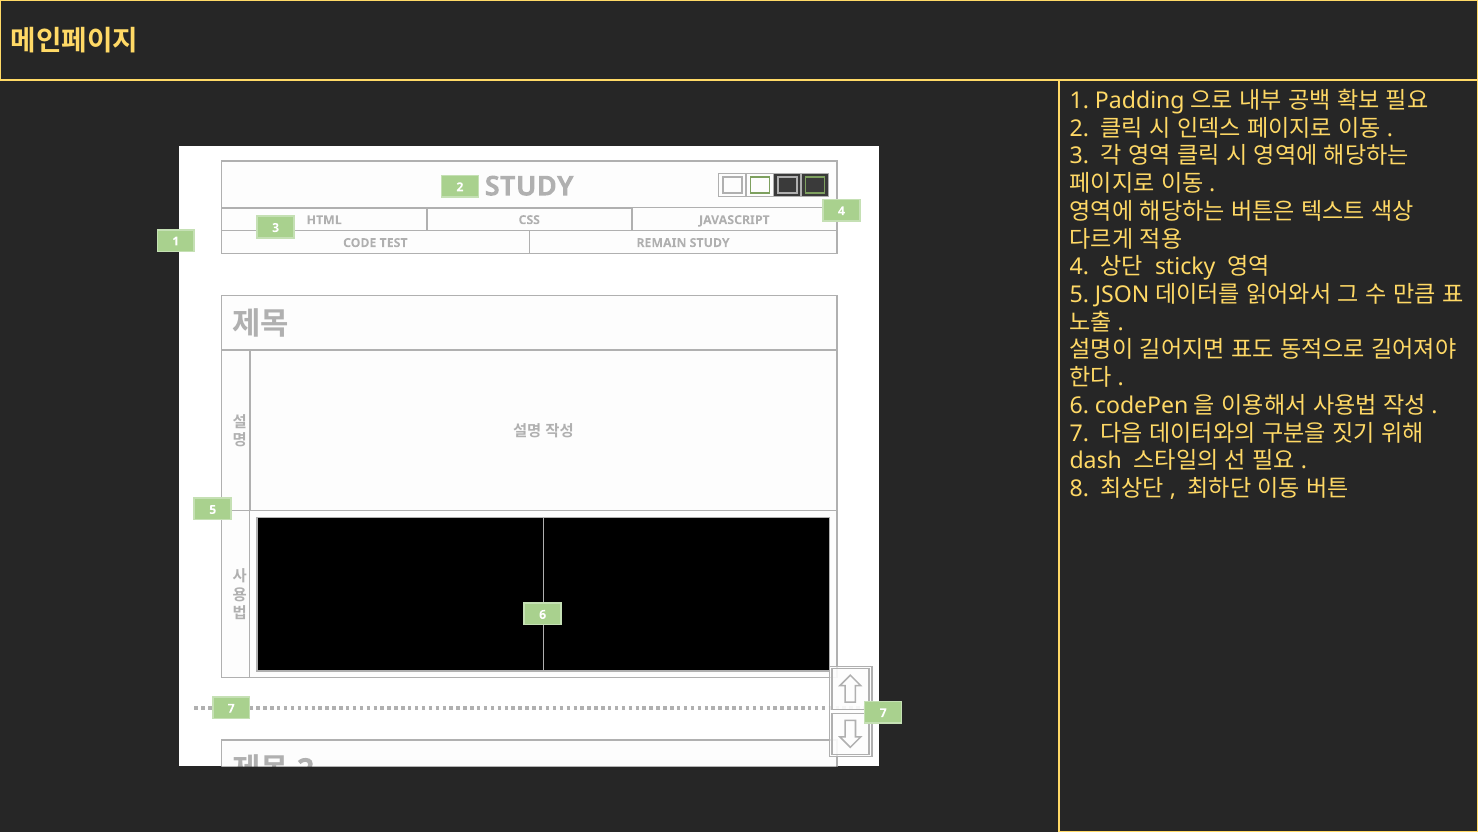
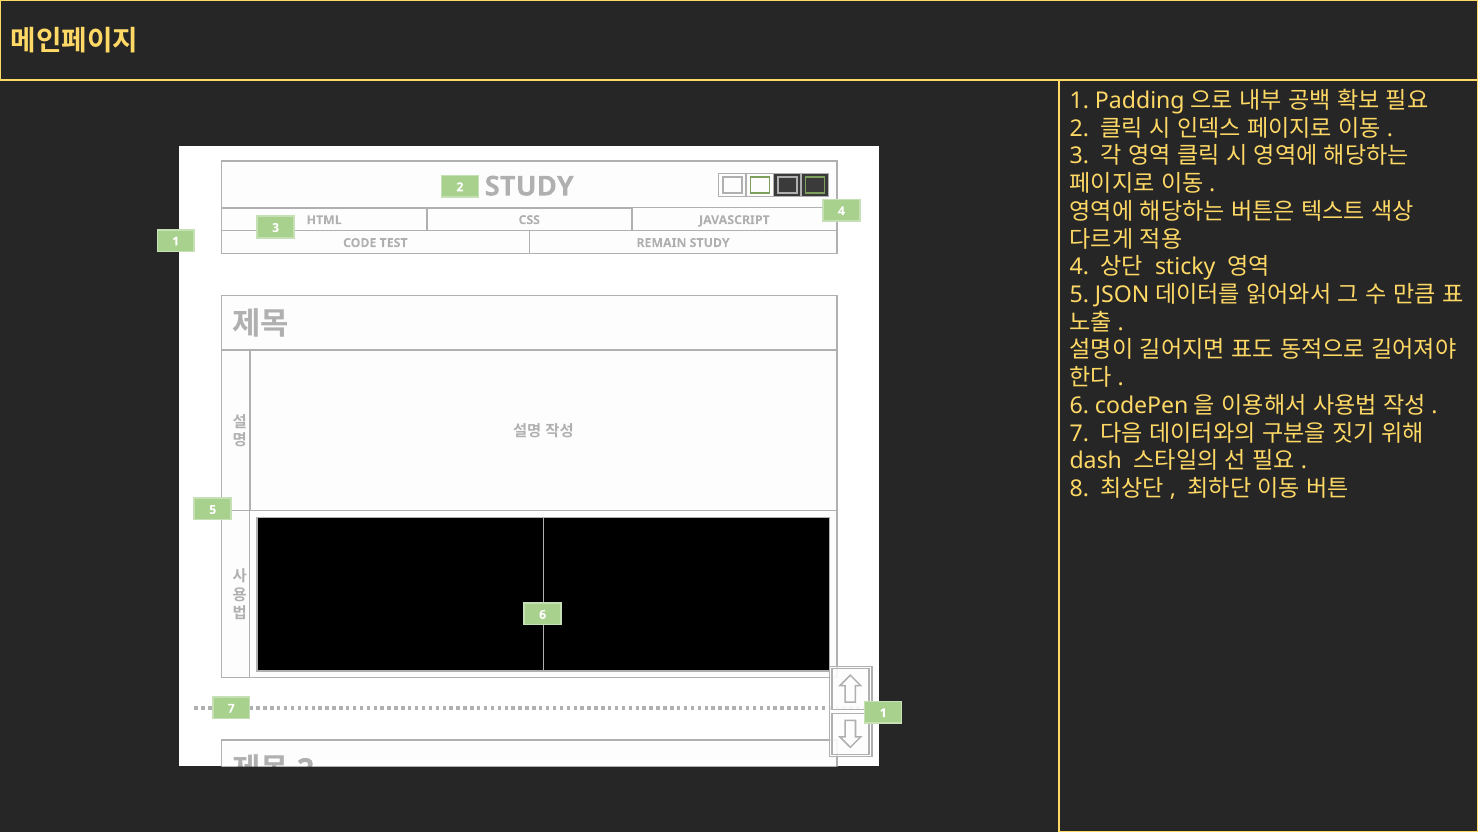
7 7: 7 -> 1 (883, 713)
